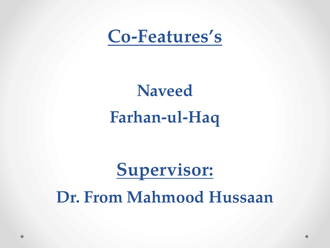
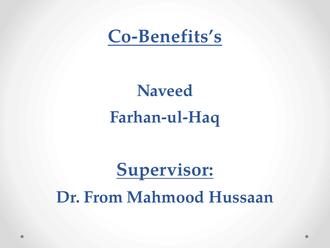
Co-Features’s: Co-Features’s -> Co-Benefits’s (165, 36)
